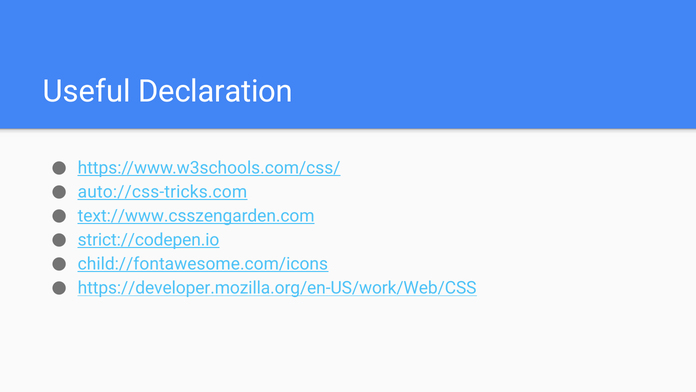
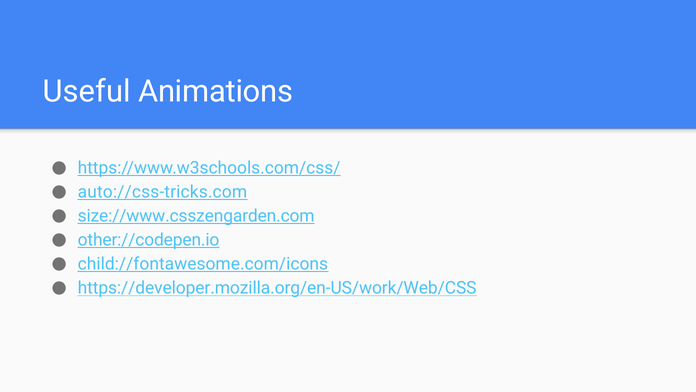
Declaration: Declaration -> Animations (216, 91)
text://www.csszengarden.com: text://www.csszengarden.com -> size://www.csszengarden.com (196, 216)
strict://codepen.io: strict://codepen.io -> other://codepen.io (149, 240)
